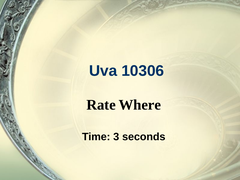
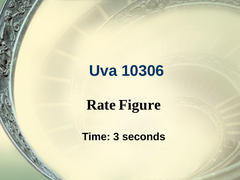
Where: Where -> Figure (140, 105)
